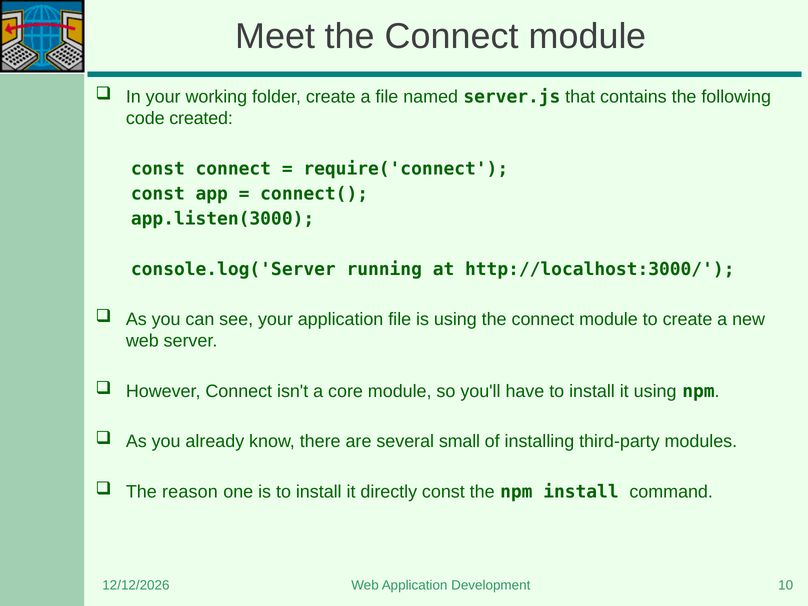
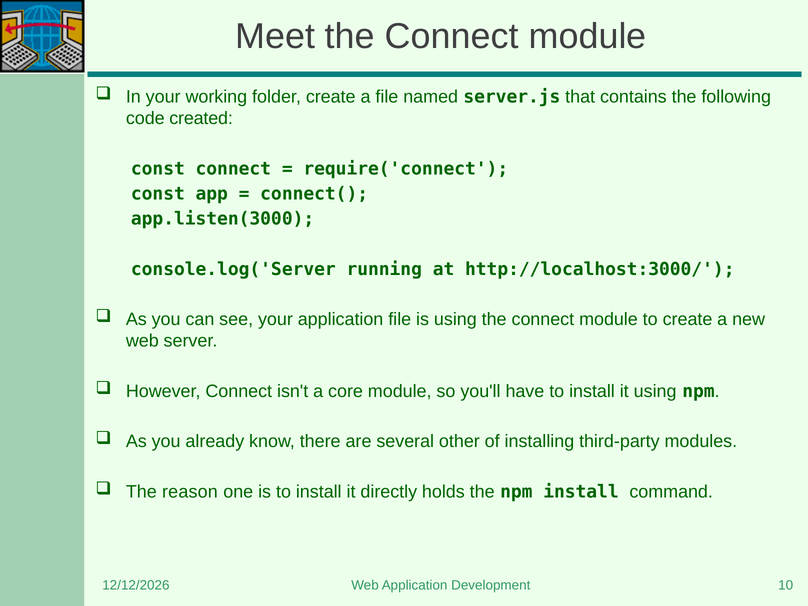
small: small -> other (459, 442)
directly const: const -> holds (443, 492)
